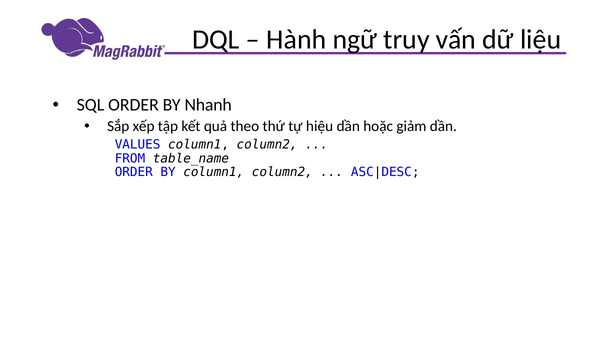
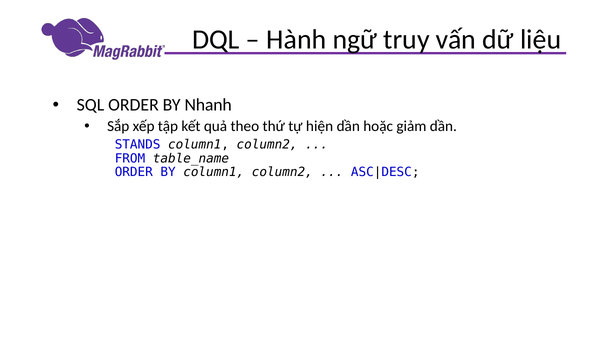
hiệu: hiệu -> hiện (320, 126)
VALUES: VALUES -> STANDS (138, 145)
